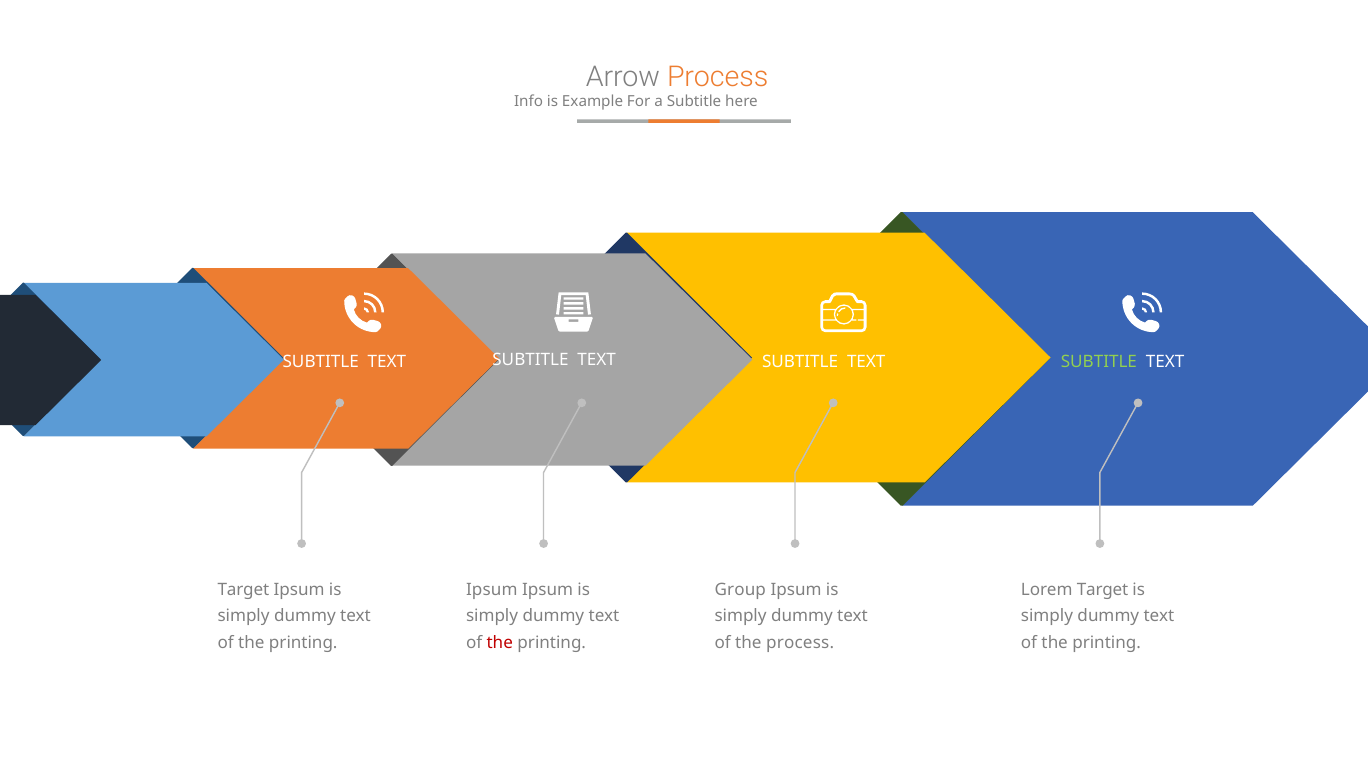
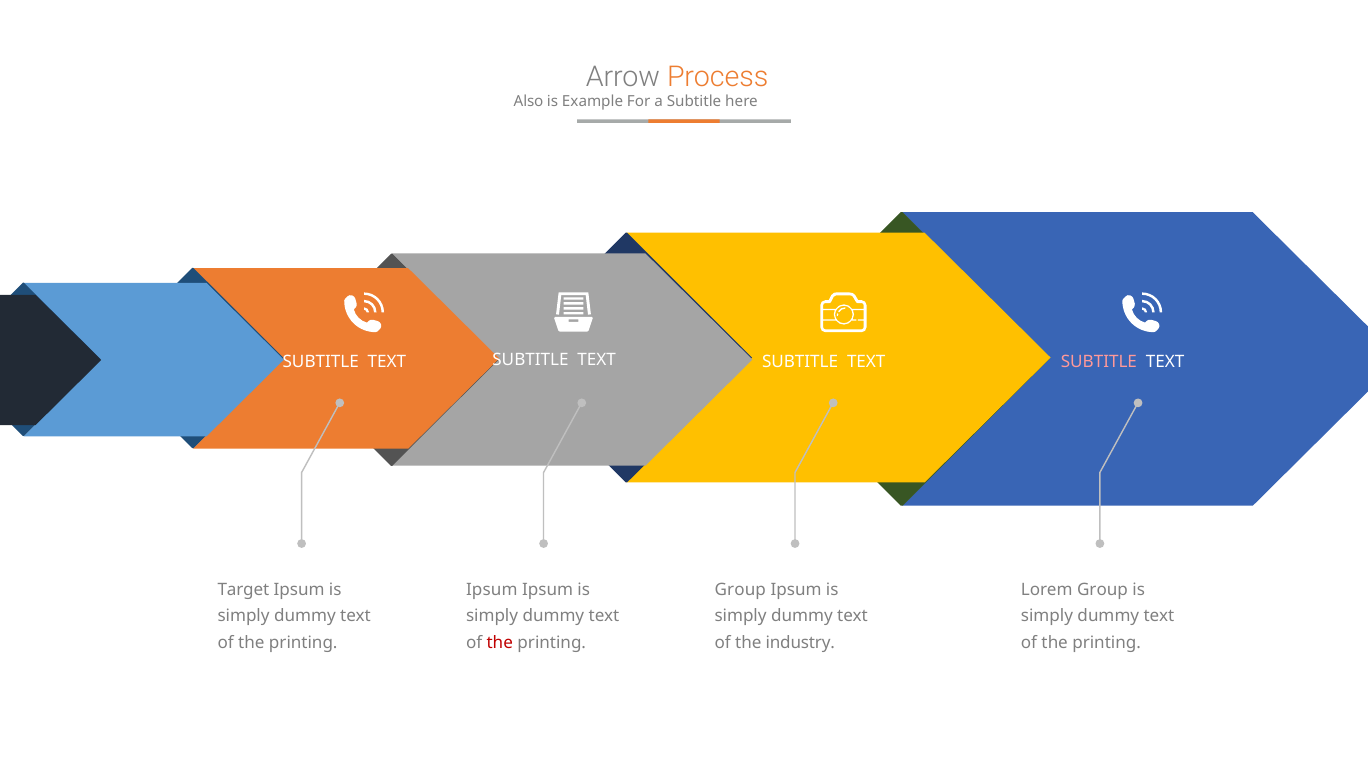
Info: Info -> Also (529, 101)
SUBTITLE colour: light green -> pink (1099, 362)
Lorem Target: Target -> Group (1102, 590)
the process: process -> industry (800, 643)
